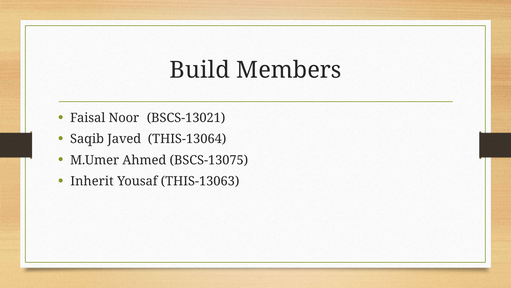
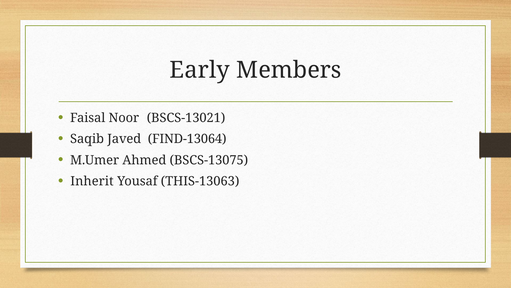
Build: Build -> Early (200, 70)
THIS-13064: THIS-13064 -> FIND-13064 (187, 139)
